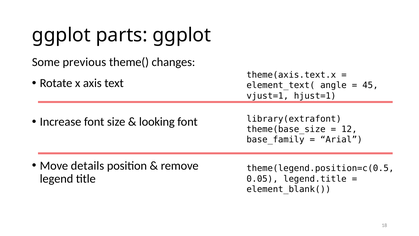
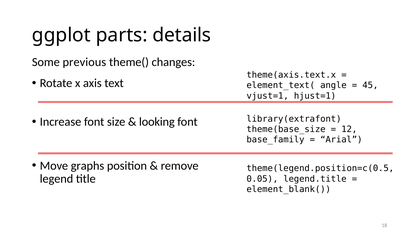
parts ggplot: ggplot -> details (182, 35)
details: details -> graphs (88, 166)
